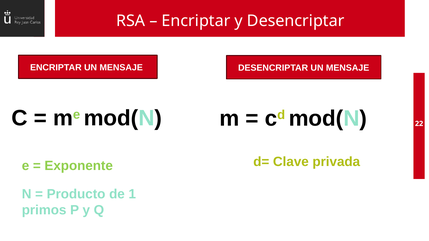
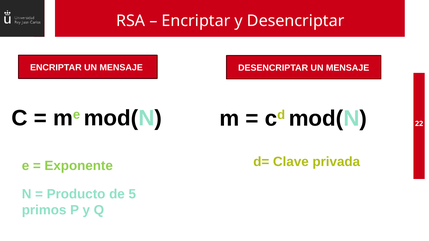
1: 1 -> 5 (132, 194)
